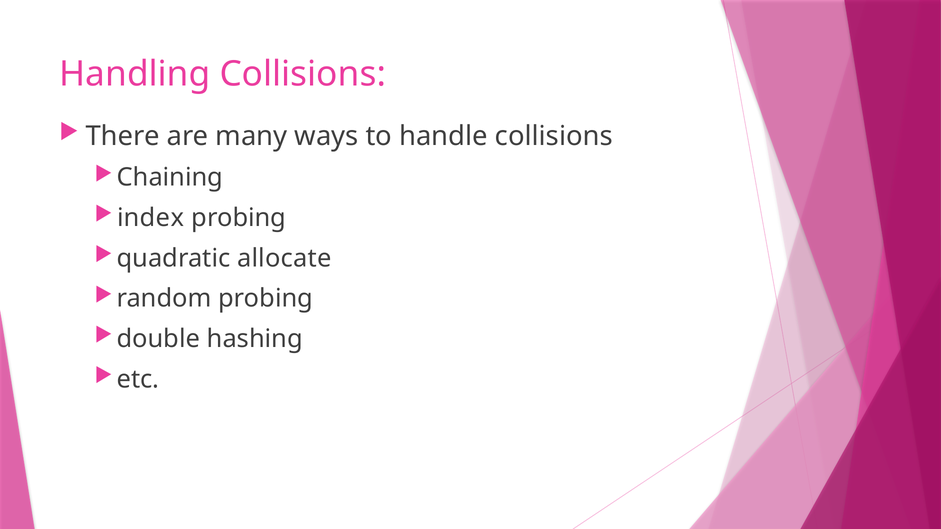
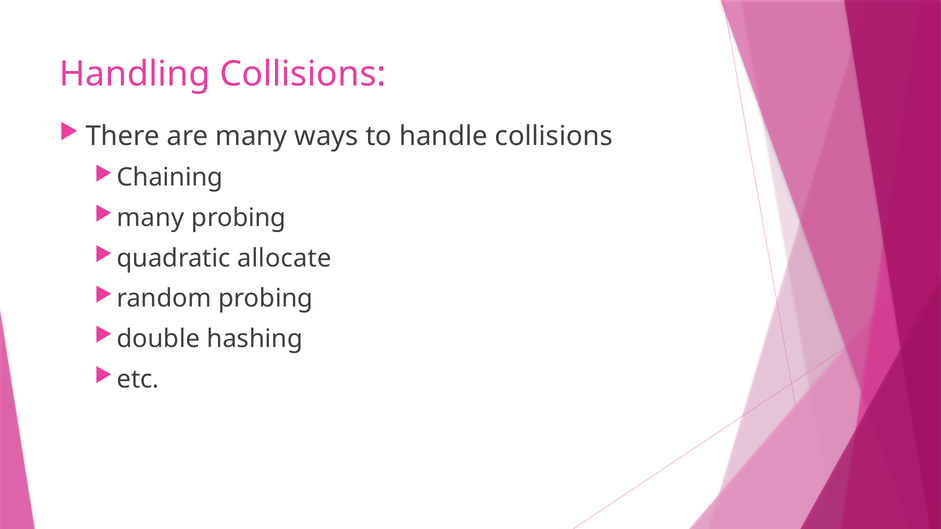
index: index -> many (151, 218)
